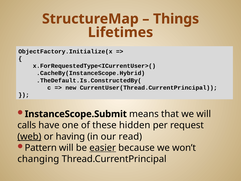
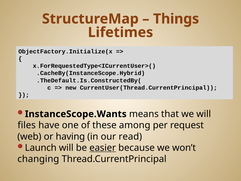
InstanceScope.Submit: InstanceScope.Submit -> InstanceScope.Wants (76, 114)
calls: calls -> files (27, 125)
hidden: hidden -> among (135, 125)
web underline: present -> none (29, 136)
Pattern: Pattern -> Launch (41, 148)
